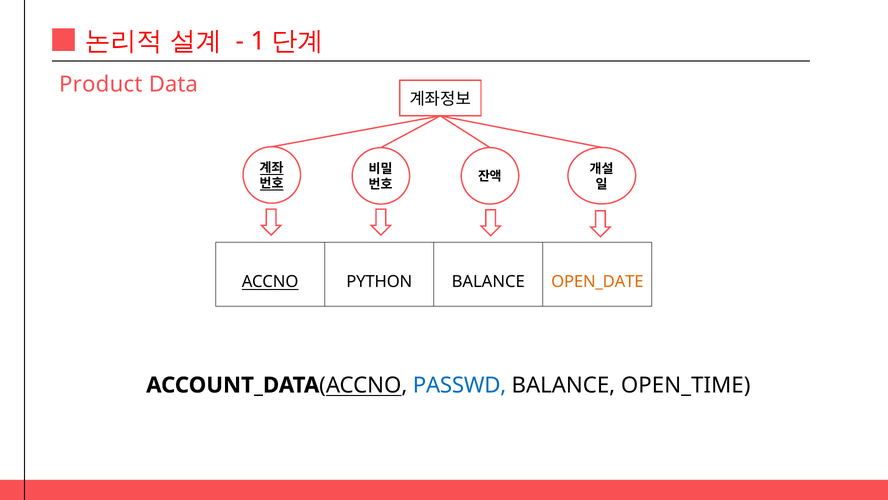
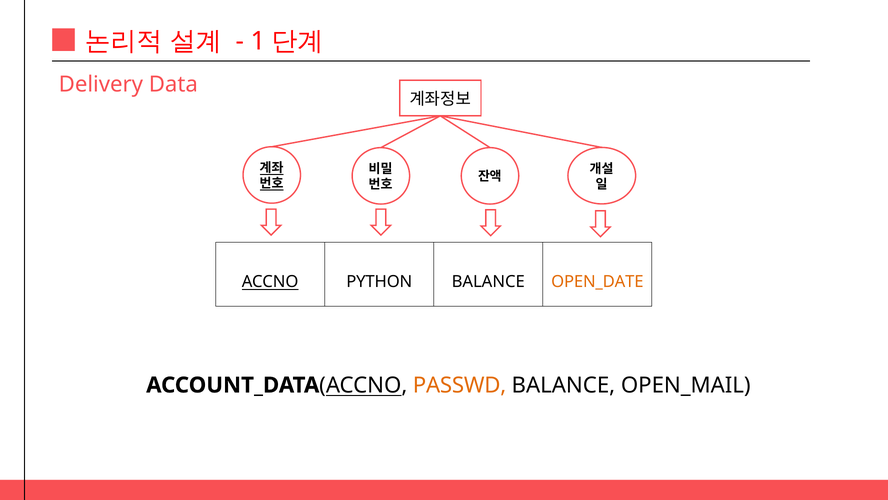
Product: Product -> Delivery (101, 84)
PASSWD colour: blue -> orange (460, 385)
OPEN_TIME: OPEN_TIME -> OPEN_MAIL (686, 385)
